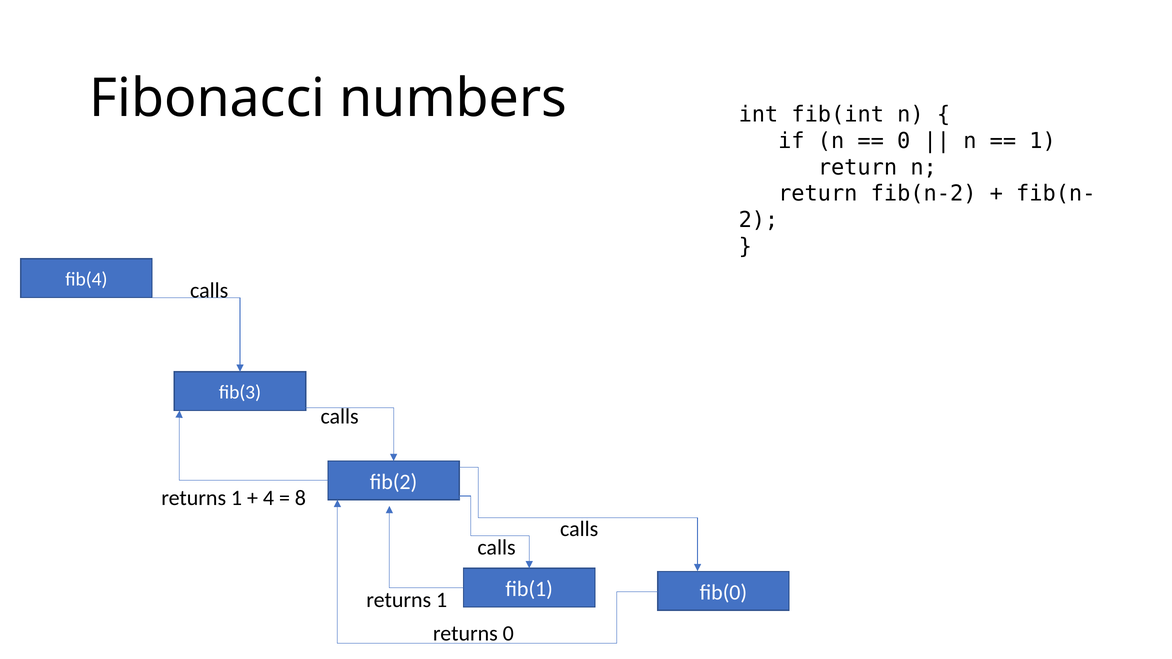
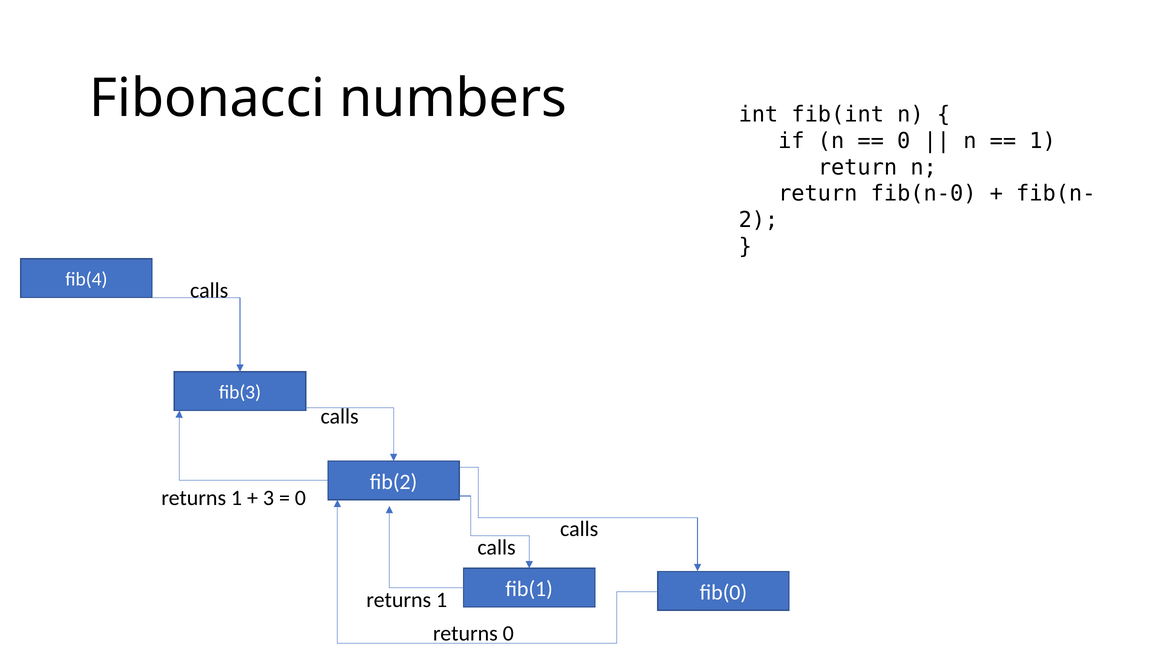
fib(n-2: fib(n-2 -> fib(n-0 (924, 194)
4: 4 -> 3 (269, 498)
8: 8 -> 0 (300, 498)
